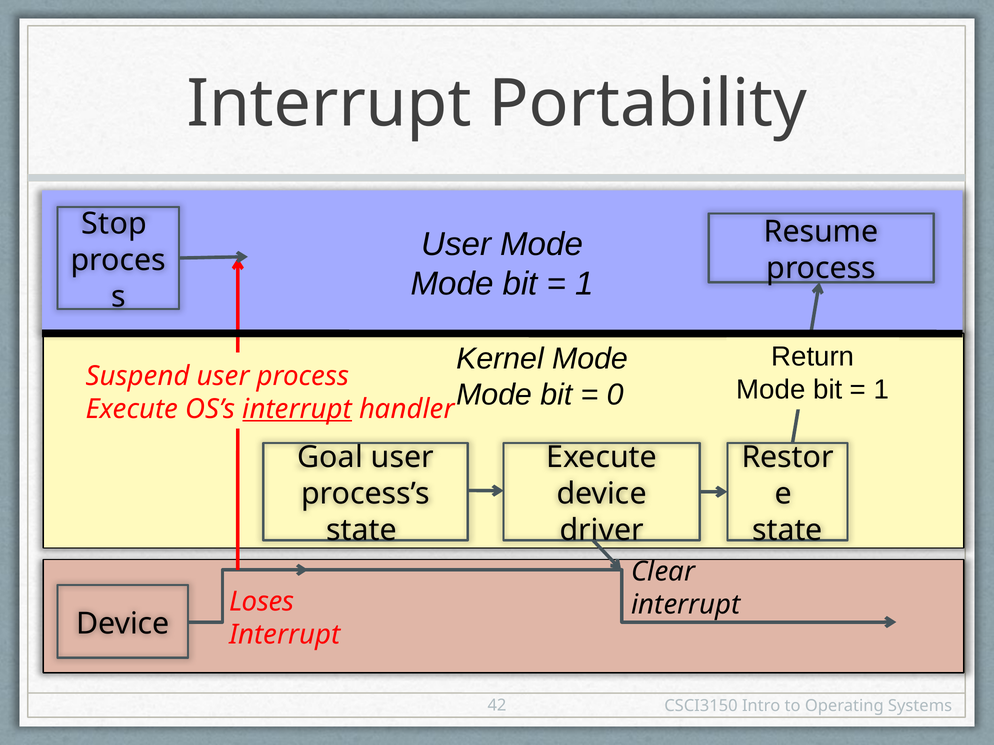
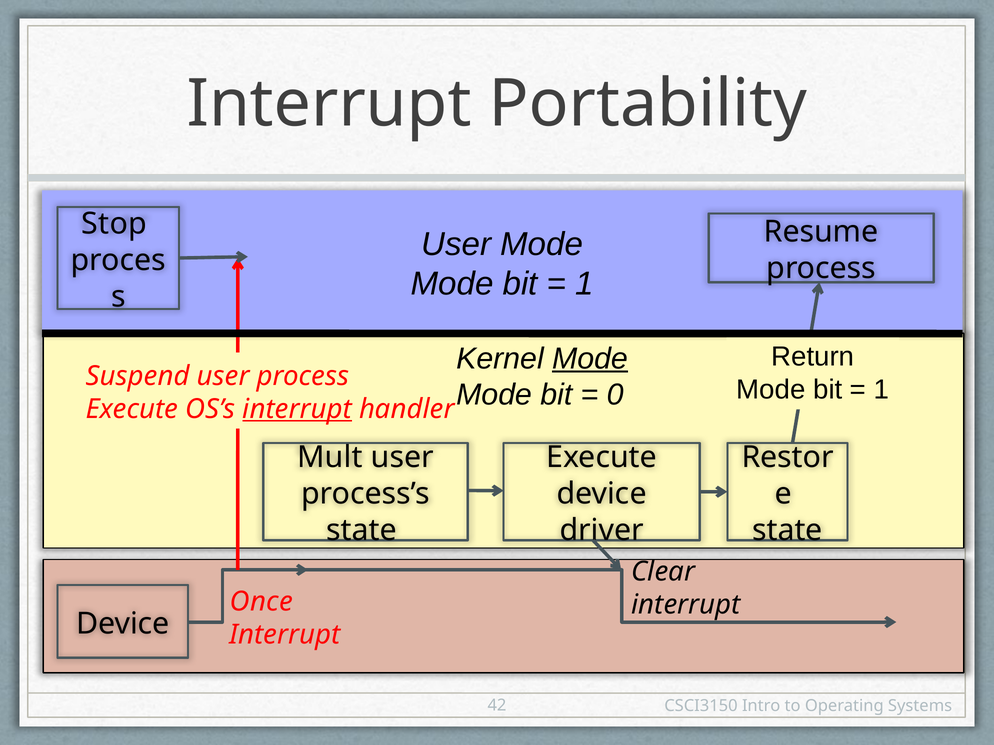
Mode underline: none -> present (590, 359)
Goal: Goal -> Mult (330, 458)
Loses: Loses -> Once (261, 602)
